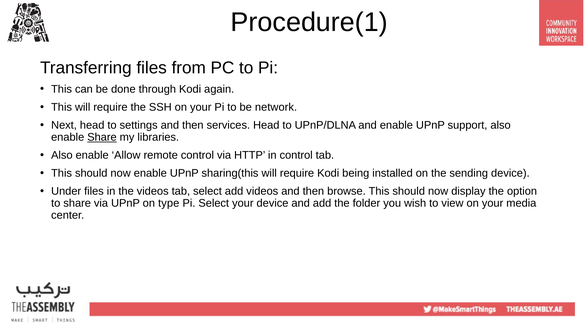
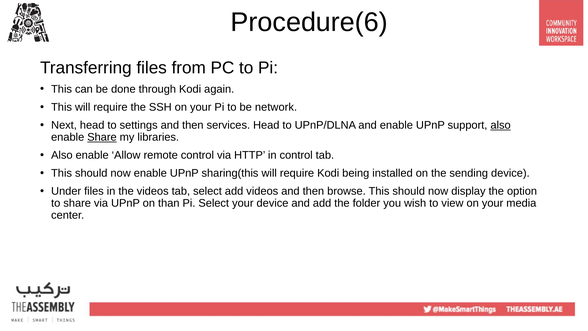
Procedure(1: Procedure(1 -> Procedure(6 (309, 22)
also underline: none -> present (501, 125)
type: type -> than (169, 203)
